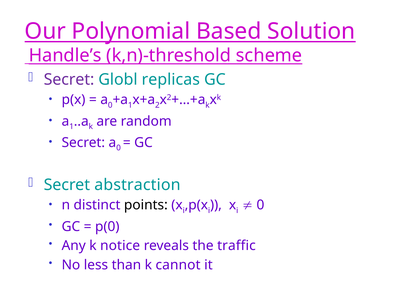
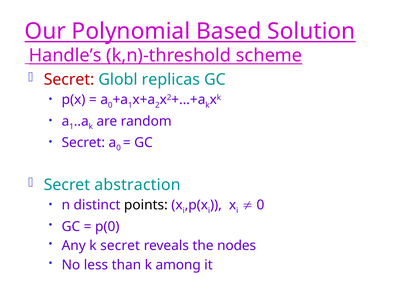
Secret colour: purple -> red (69, 79)
k notice: notice -> secret (120, 245)
traffic: traffic -> nodes (237, 245)
cannot: cannot -> among (178, 264)
